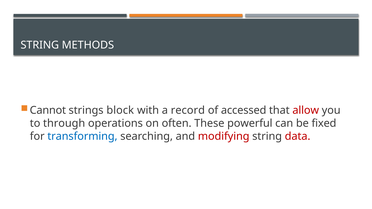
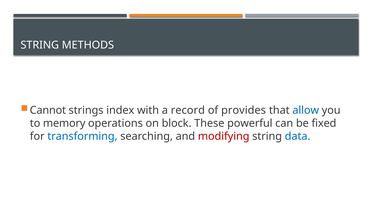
block: block -> index (120, 110)
accessed: accessed -> provides (244, 110)
allow colour: red -> blue (306, 110)
through: through -> memory (64, 123)
often: often -> block (177, 123)
data colour: red -> blue (298, 136)
